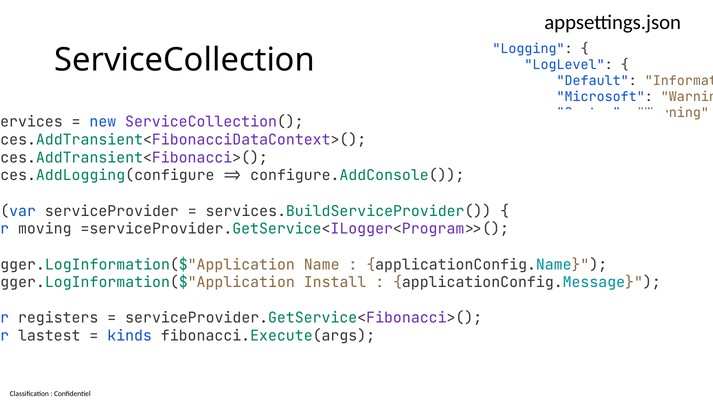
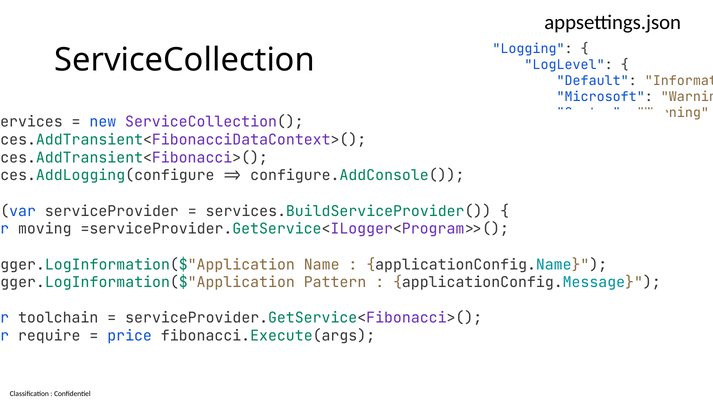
Install: Install -> Pattern (335, 282)
registers: registers -> toolchain (58, 318)
lastest: lastest -> require (49, 336)
kinds: kinds -> price (130, 336)
